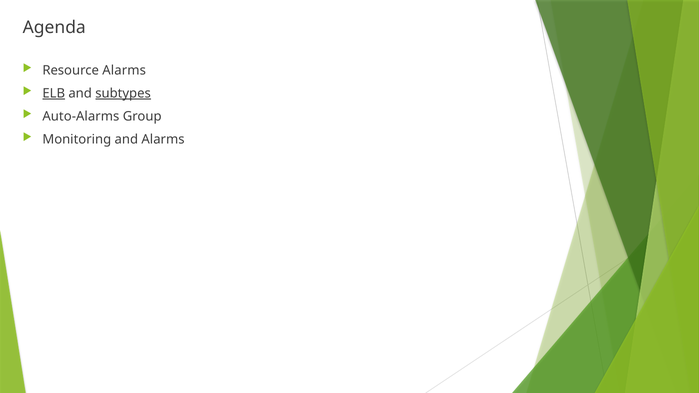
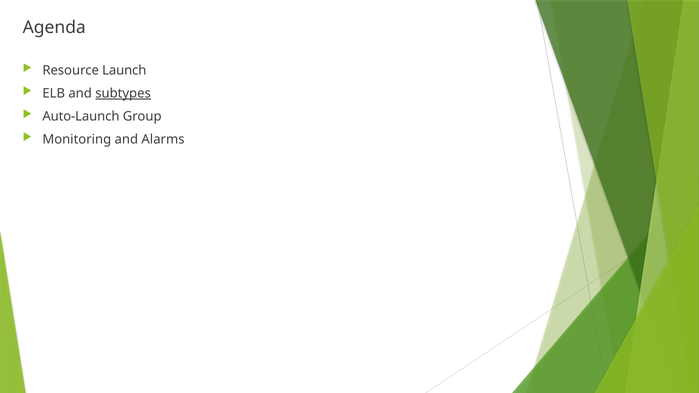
Resource Alarms: Alarms -> Launch (124, 70)
ELB underline: present -> none (54, 93)
Auto-Alarms: Auto-Alarms -> Auto-Launch (81, 116)
